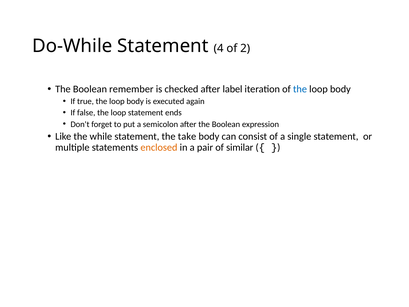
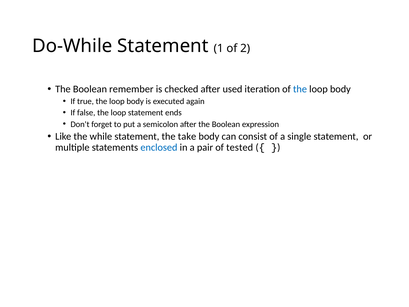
4: 4 -> 1 (219, 48)
label: label -> used (233, 89)
enclosed colour: orange -> blue (159, 147)
similar: similar -> tested (240, 147)
